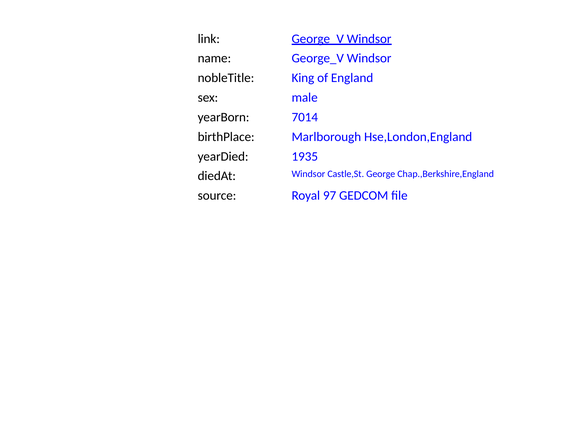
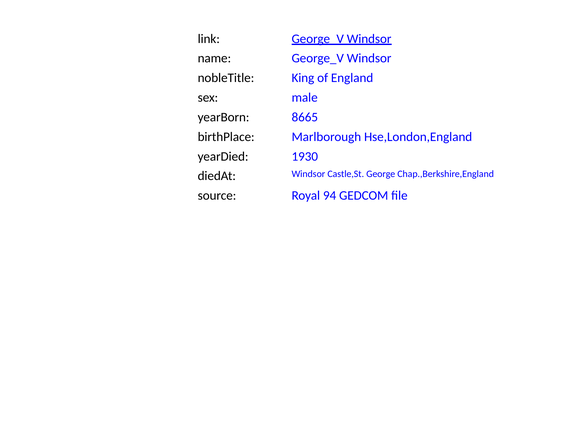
7014: 7014 -> 8665 (305, 117)
1935: 1935 -> 1930 (305, 156)
97: 97 -> 94 (330, 196)
